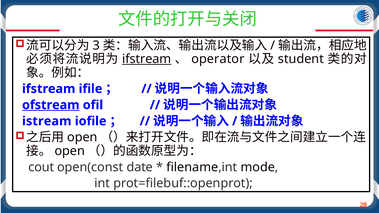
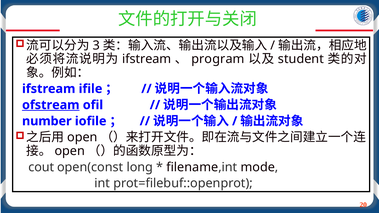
ifstream underline: present -> none (147, 59)
operator: operator -> program (218, 59)
istream: istream -> number (47, 121)
date: date -> long (140, 167)
